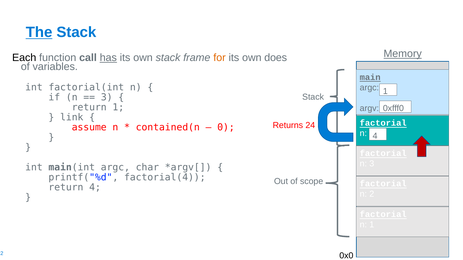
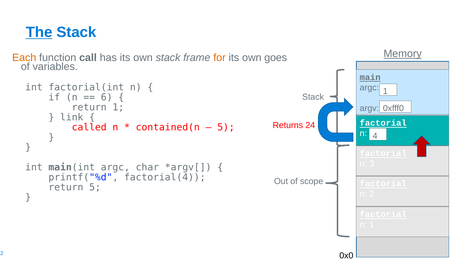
Each colour: black -> orange (24, 58)
has underline: present -> none (108, 58)
does: does -> goes (276, 58)
3: 3 -> 6 (107, 97)
assume: assume -> called (89, 127)
0: 0 -> 5 (226, 127)
return 4: 4 -> 5 (95, 188)
